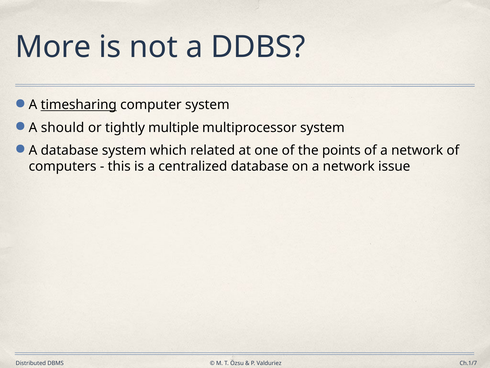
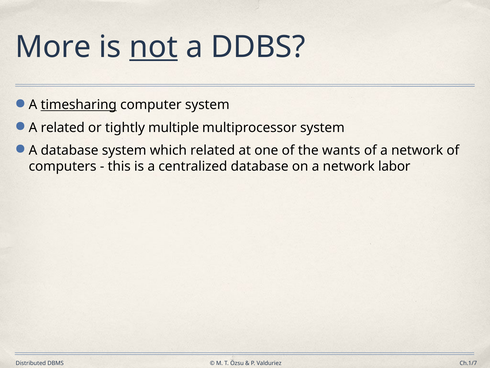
not underline: none -> present (153, 47)
A should: should -> related (63, 127)
points: points -> wants (341, 150)
issue: issue -> labor (394, 166)
